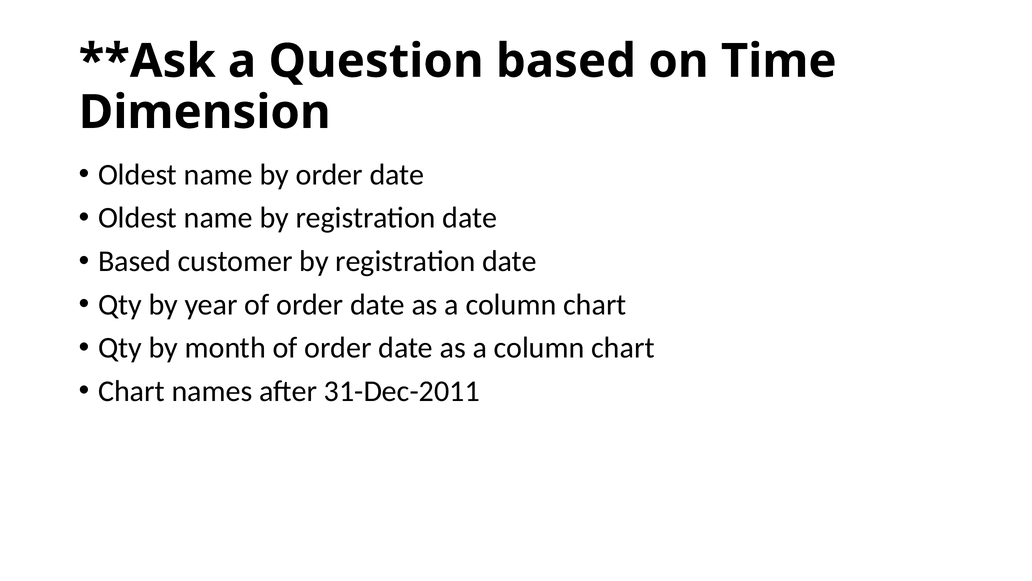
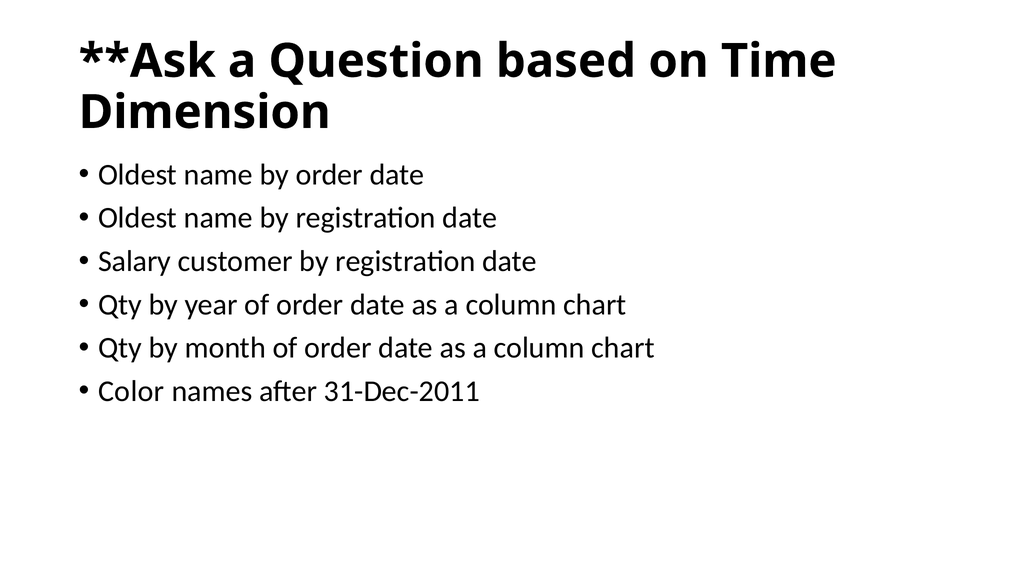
Based: Based -> Salary (135, 261)
Chart: Chart -> Color (131, 391)
